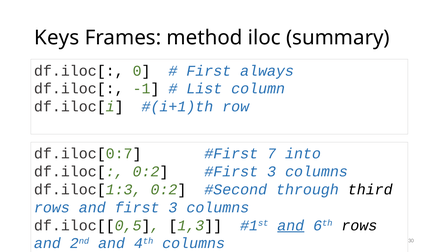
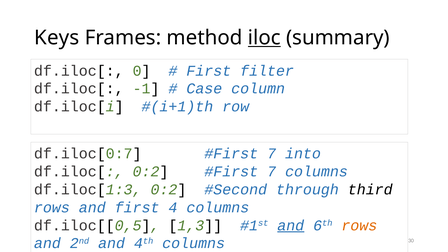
iloc underline: none -> present (264, 38)
always: always -> filter (267, 71)
List: List -> Case (204, 89)
3: 3 -> 7 (272, 172)
first 3: 3 -> 4 (173, 208)
rows colour: black -> orange (359, 225)
